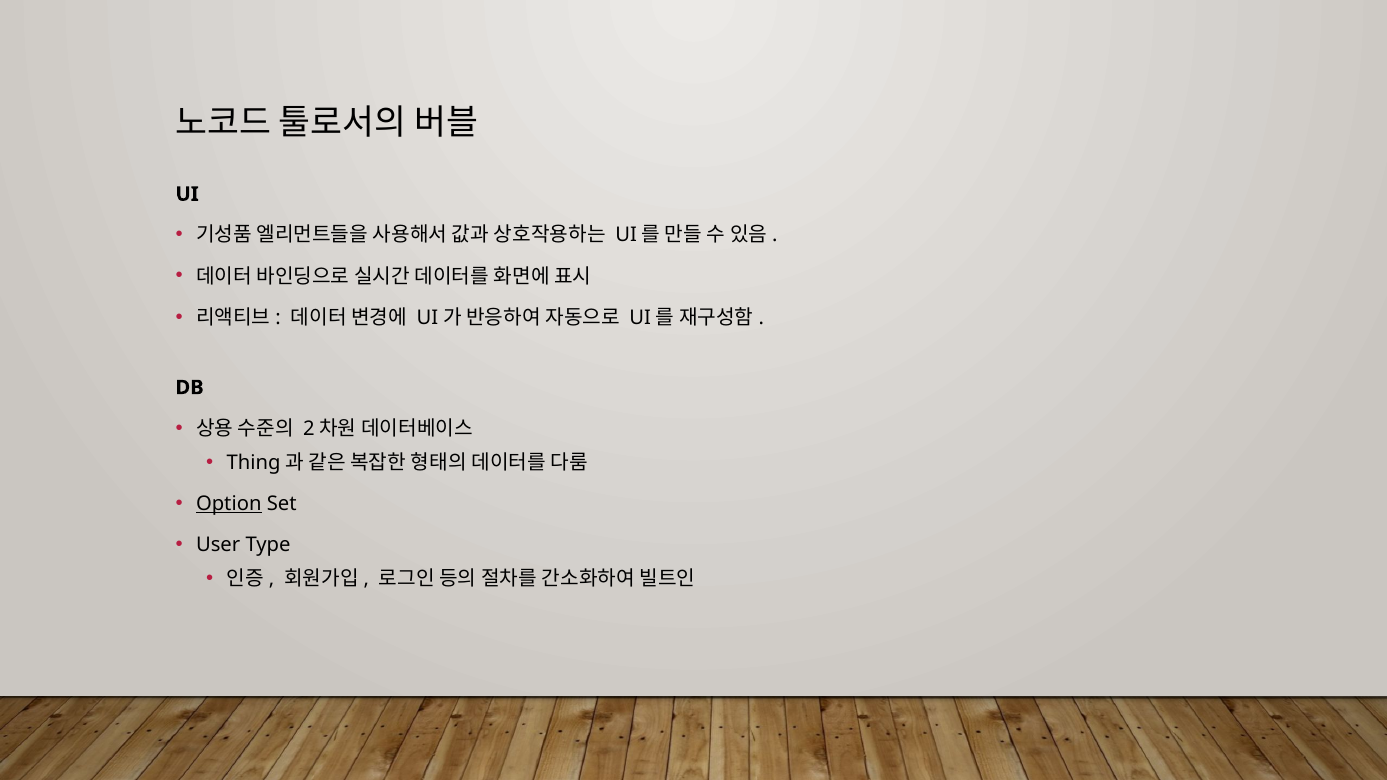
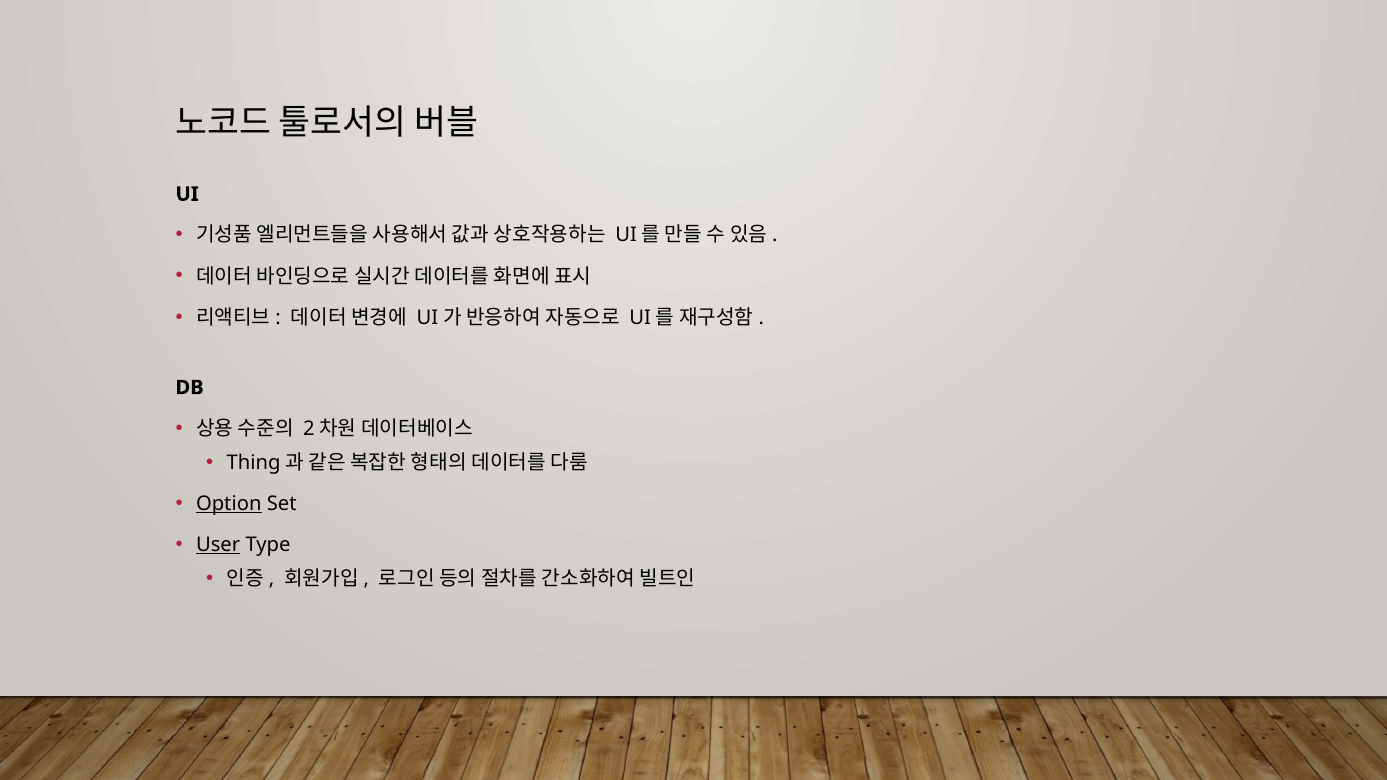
User underline: none -> present (218, 545)
